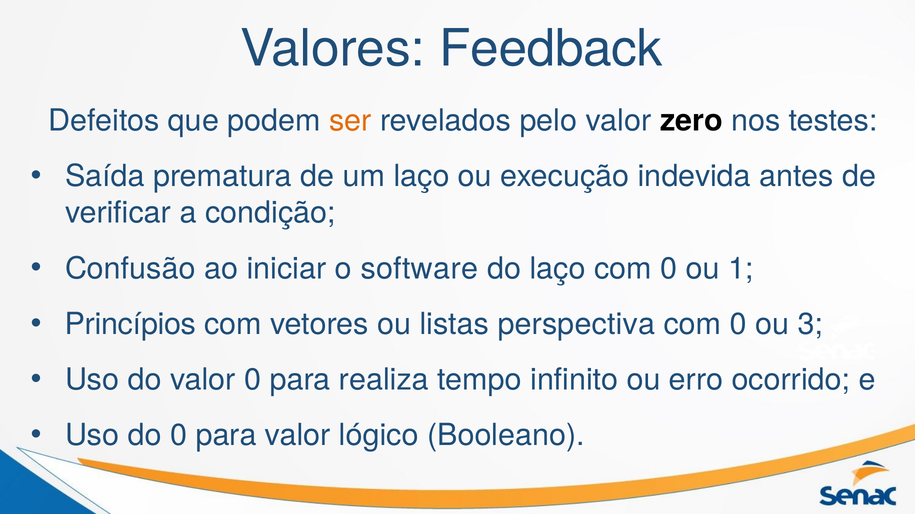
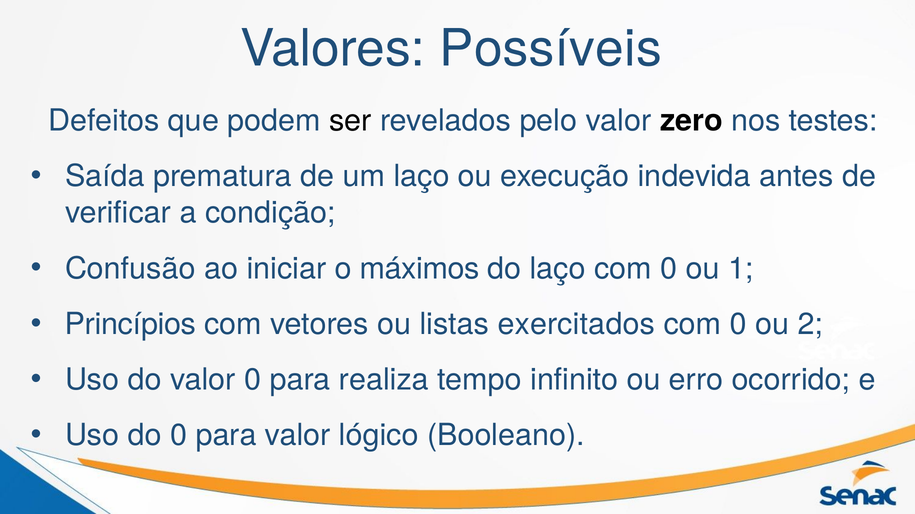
Feedback: Feedback -> Possíveis (551, 49)
ser colour: orange -> black (350, 121)
software: software -> máximos (420, 269)
perspectiva: perspectiva -> exercitados (576, 325)
3: 3 -> 2 (810, 325)
